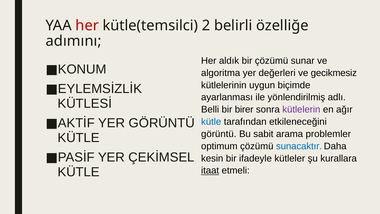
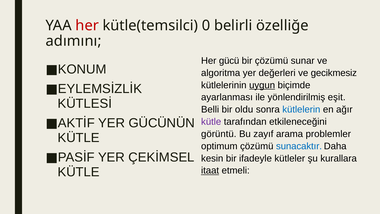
2: 2 -> 0 (206, 25)
aldık: aldık -> gücü (229, 61)
uygun underline: none -> present (262, 85)
adlı: adlı -> eşit (337, 97)
birer: birer -> oldu (244, 109)
kütlelerin colour: purple -> blue (301, 109)
YER GÖRÜNTÜ: GÖRÜNTÜ -> GÜCÜNÜN (162, 123)
kütle colour: blue -> purple (211, 122)
sabit: sabit -> zayıf (263, 134)
